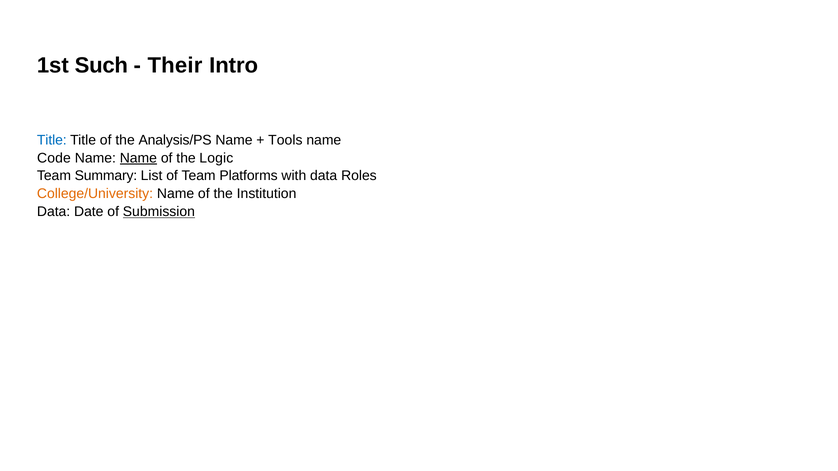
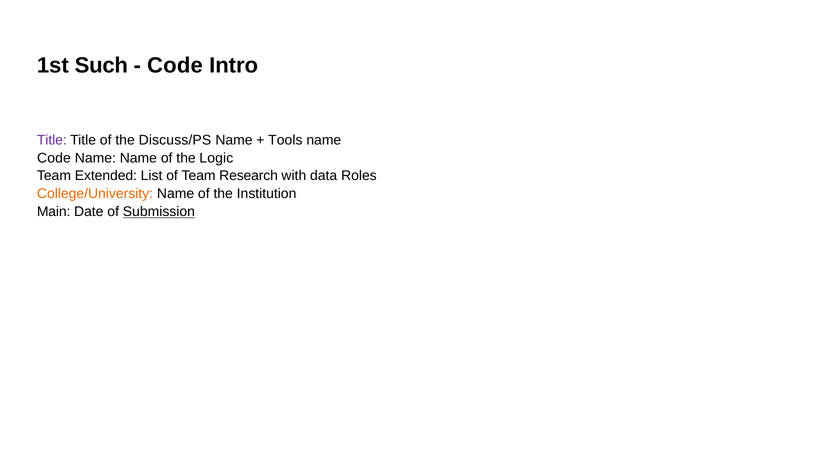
Their: Their -> Code (175, 65)
Title colour: blue -> purple (52, 140)
Analysis/PS: Analysis/PS -> Discuss/PS (175, 140)
Name underline: present -> none (138, 158)
Summary: Summary -> Extended (106, 176)
Platforms: Platforms -> Research (249, 176)
Data: Data -> Main (54, 212)
